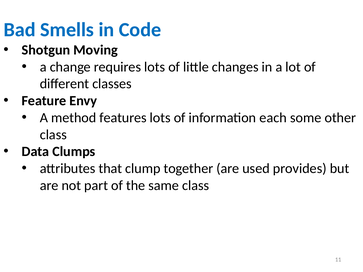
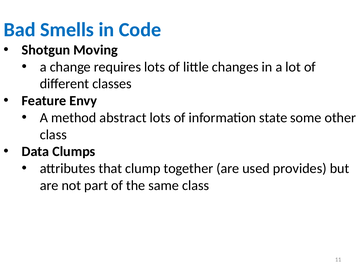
features: features -> abstract (123, 118)
each: each -> state (273, 118)
